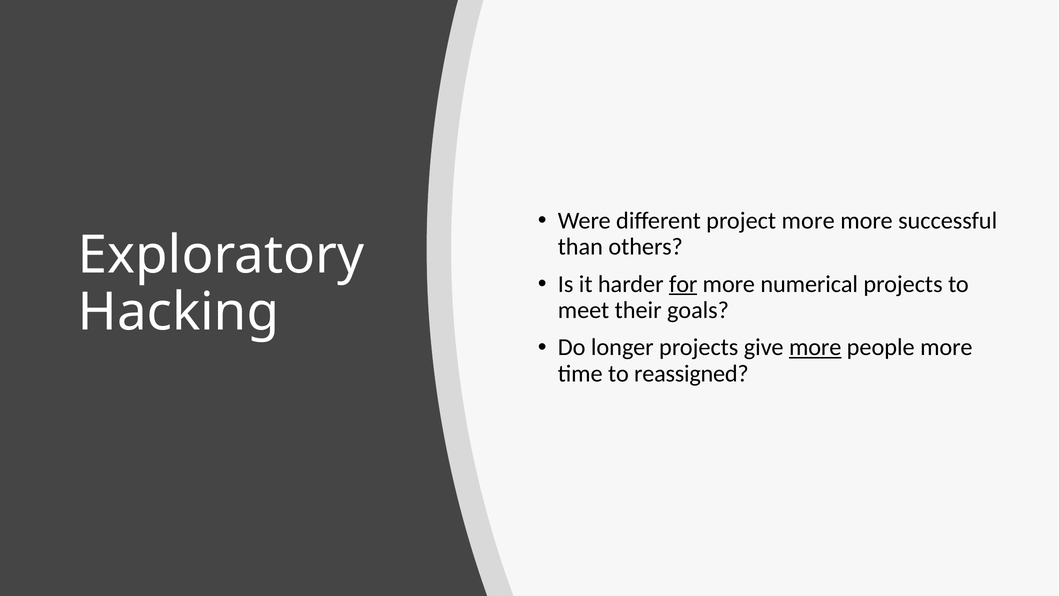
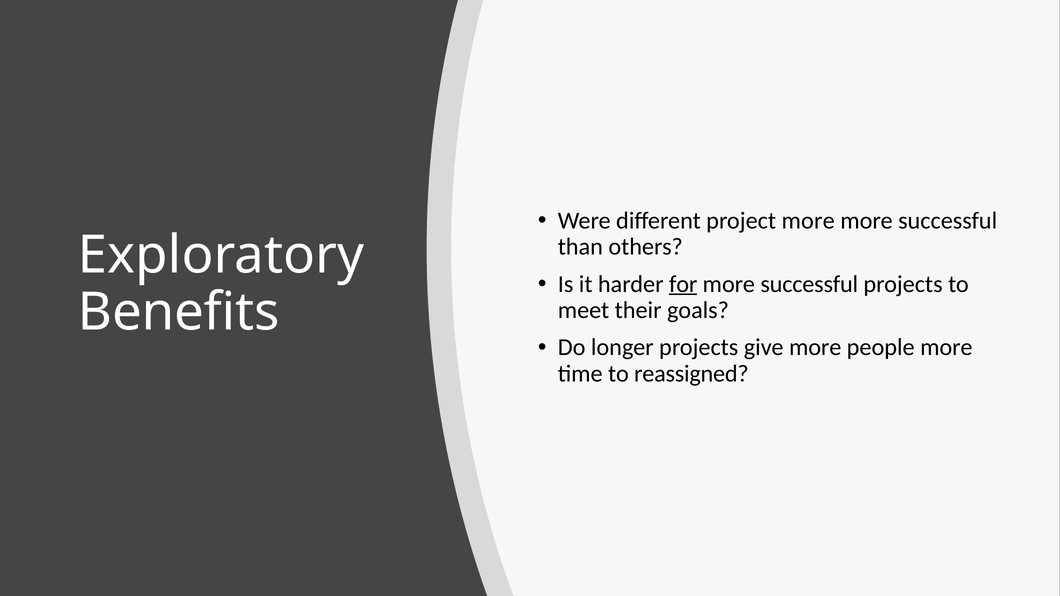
numerical: numerical -> successful (809, 284)
Hacking: Hacking -> Benefits (179, 312)
more underline: present -> none (815, 348)
